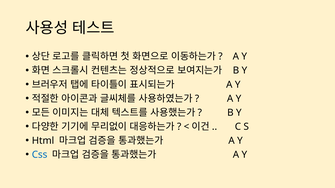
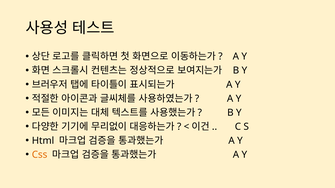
Css colour: blue -> orange (40, 155)
